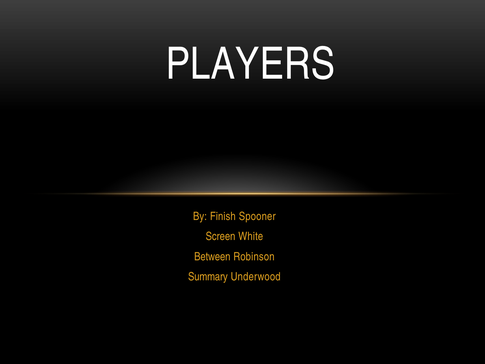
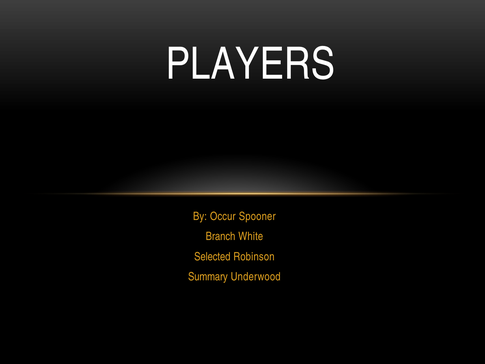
Finish: Finish -> Occur (223, 216)
Screen: Screen -> Branch (221, 236)
Between: Between -> Selected (212, 256)
